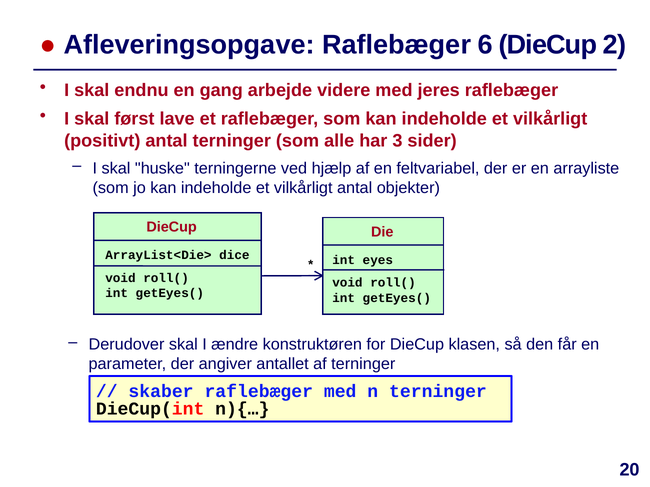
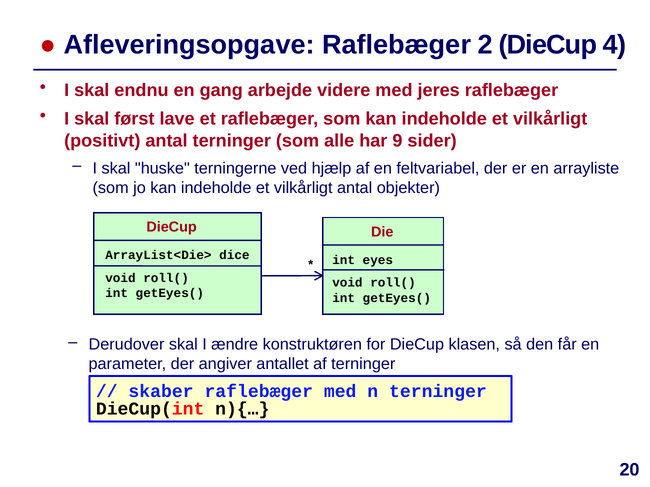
6: 6 -> 2 (485, 45)
2: 2 -> 4 (615, 45)
3: 3 -> 9 (397, 141)
